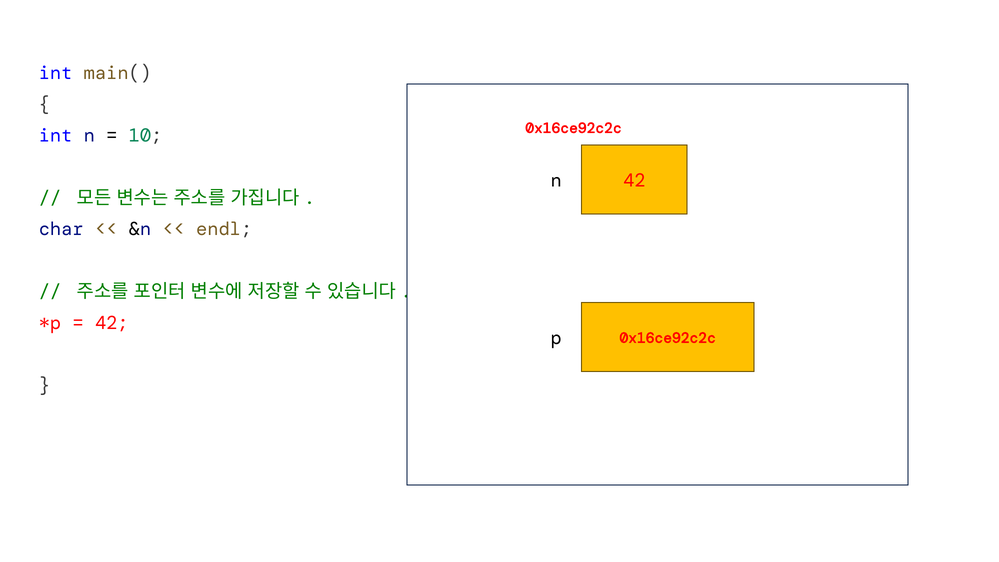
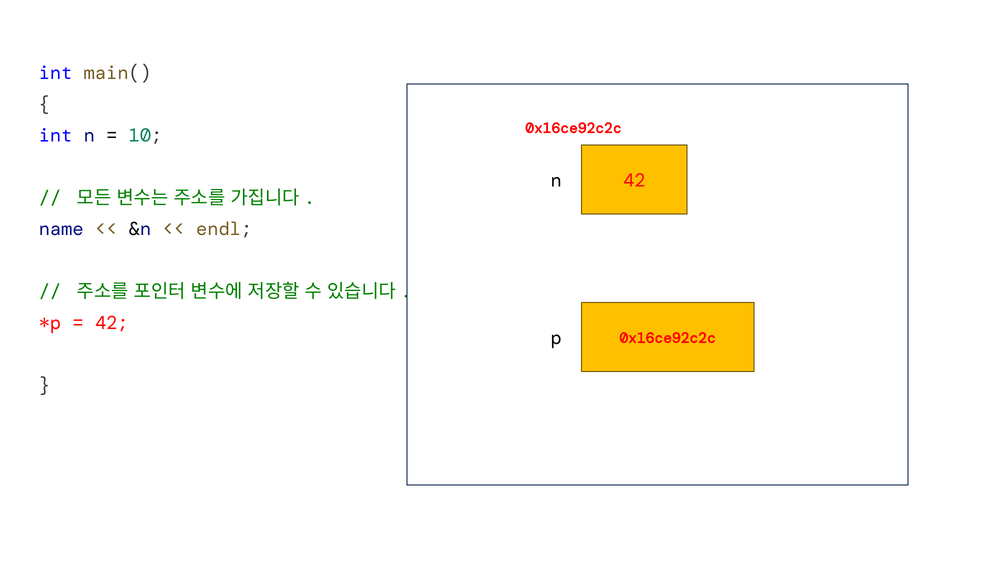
char: char -> name (61, 229)
